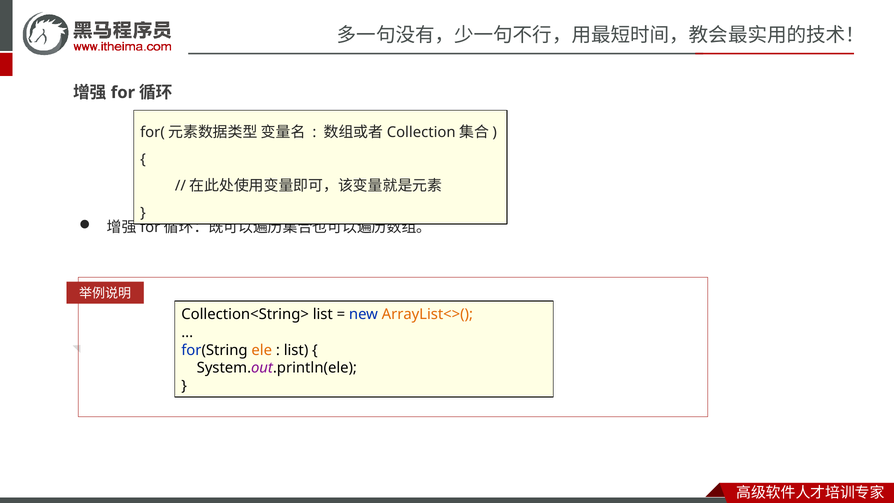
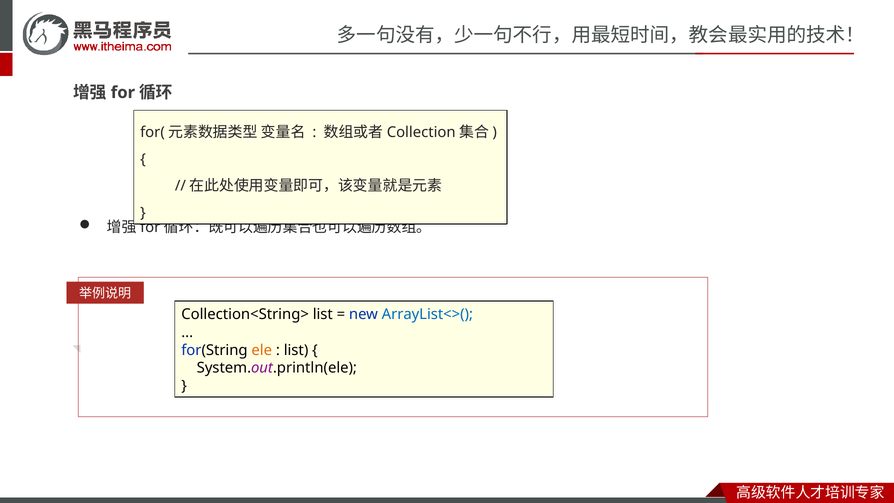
ArrayList<>( colour: orange -> blue (427, 314)
